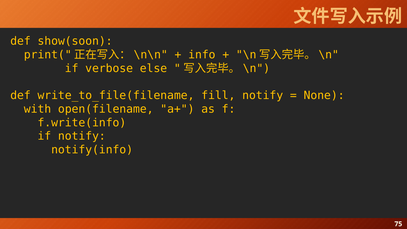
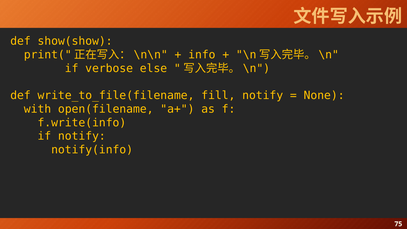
show(soon: show(soon -> show(show (75, 41)
